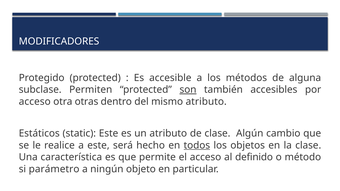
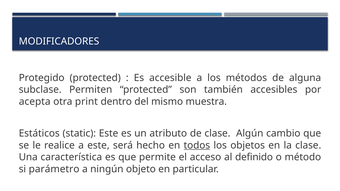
son underline: present -> none (188, 90)
acceso: acceso -> acepta (35, 102)
otras: otras -> print (86, 102)
mismo atributo: atributo -> muestra (206, 102)
